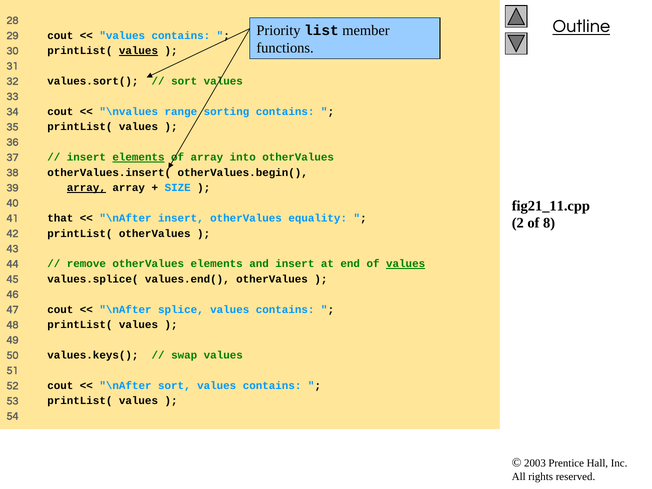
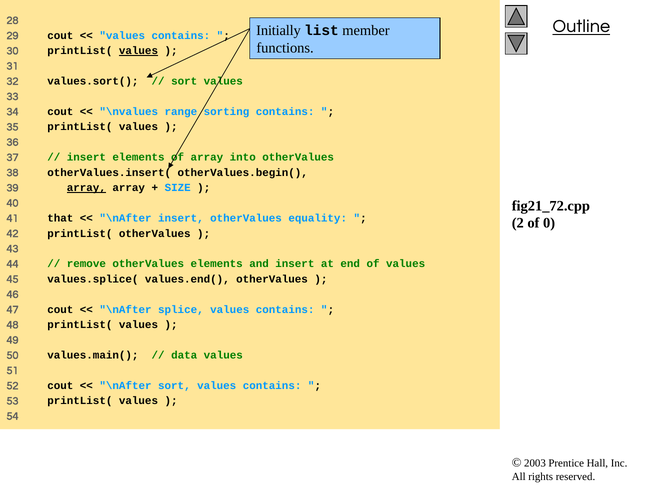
Priority: Priority -> Initially (279, 31)
elements underline: present -> none (138, 157)
fig21_11.cpp: fig21_11.cpp -> fig21_72.cpp (551, 206)
8: 8 -> 0 (549, 223)
values underline: present -> none (406, 264)
values.keys(: values.keys( -> values.main( (93, 355)
swap: swap -> data (184, 355)
